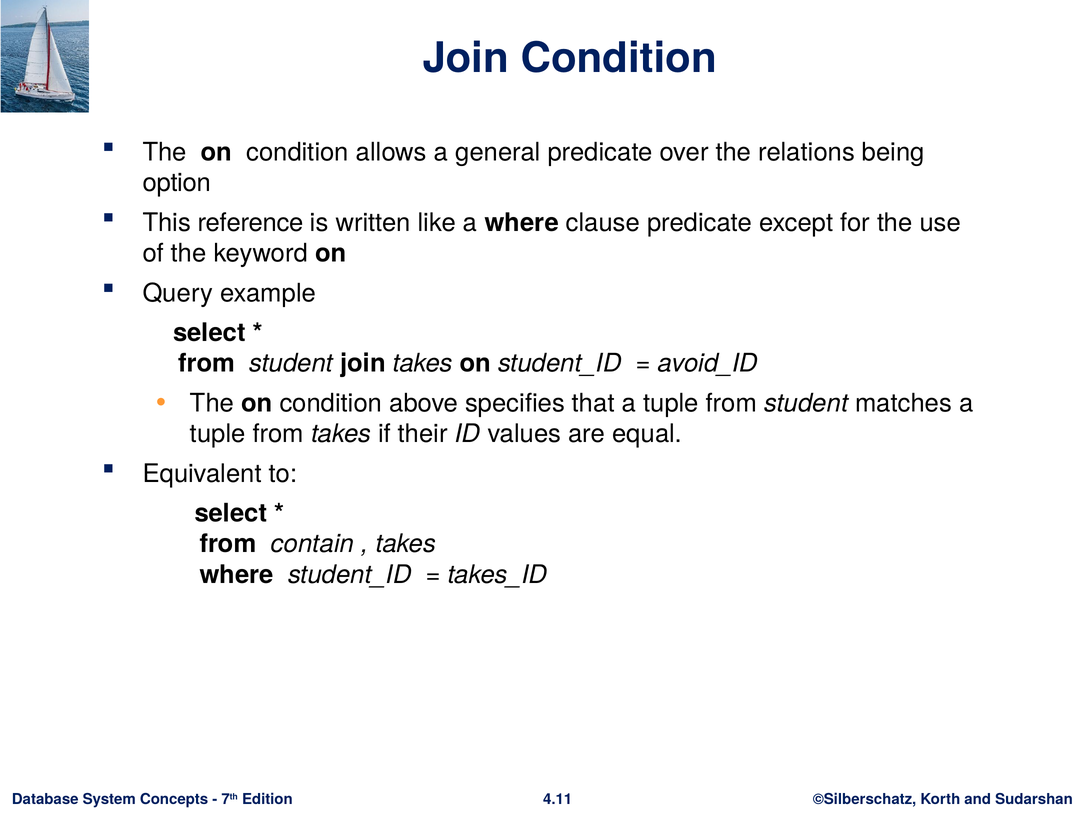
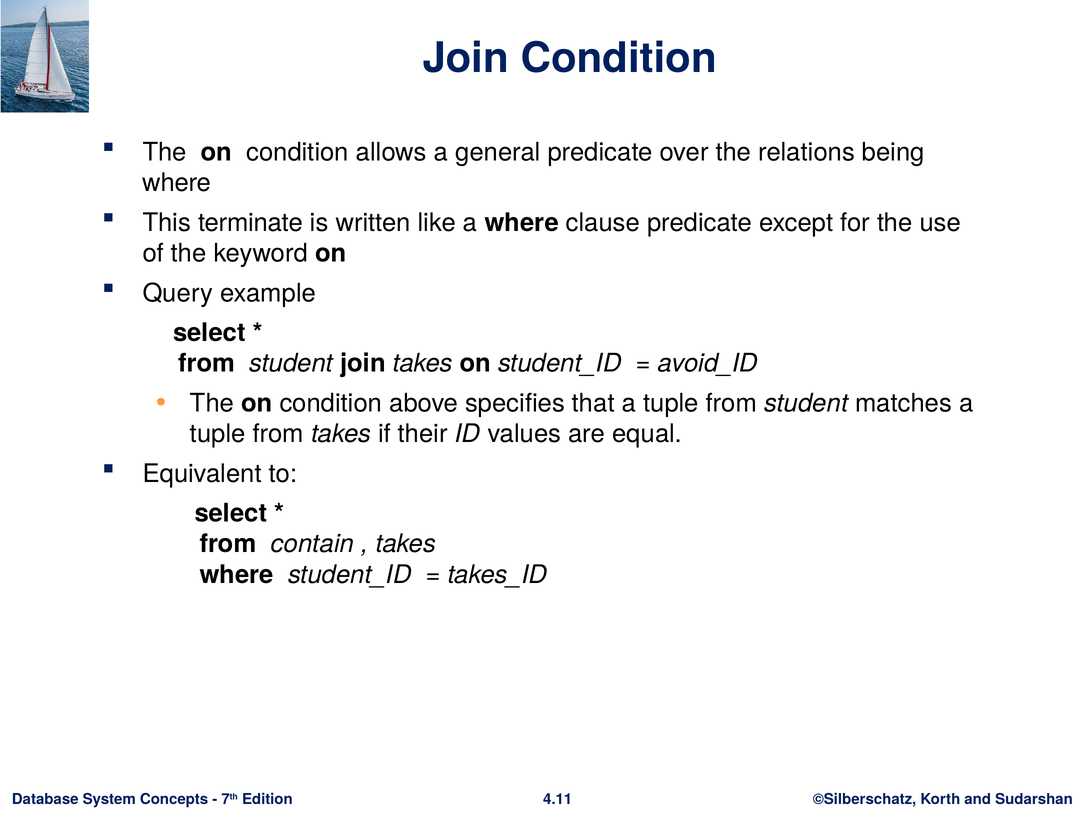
option: option -> where (177, 183)
reference: reference -> terminate (251, 223)
